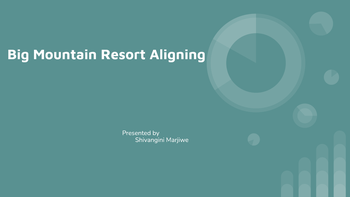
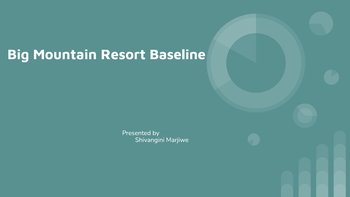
Aligning: Aligning -> Baseline (178, 54)
